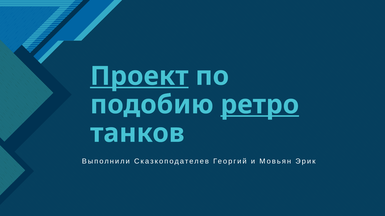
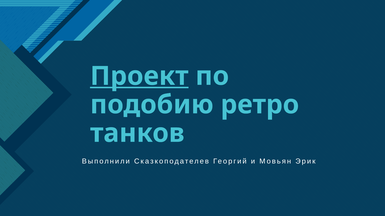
ретро underline: present -> none (260, 105)
